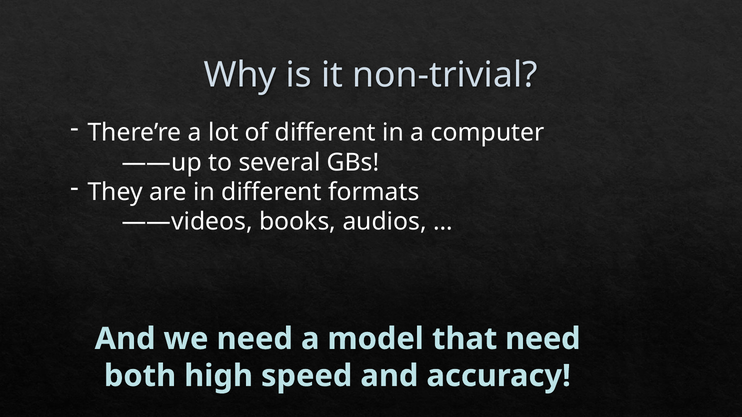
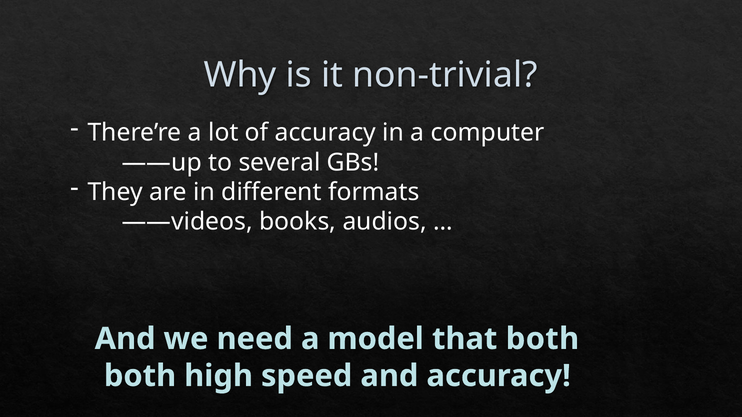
of different: different -> accuracy (325, 133)
that need: need -> both (542, 339)
